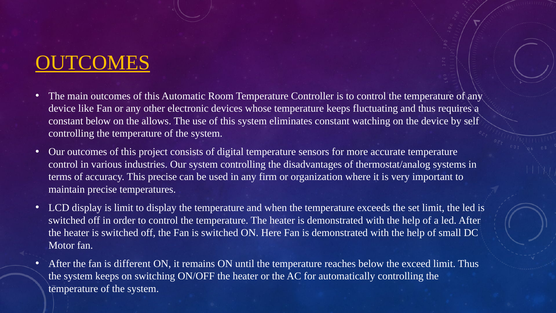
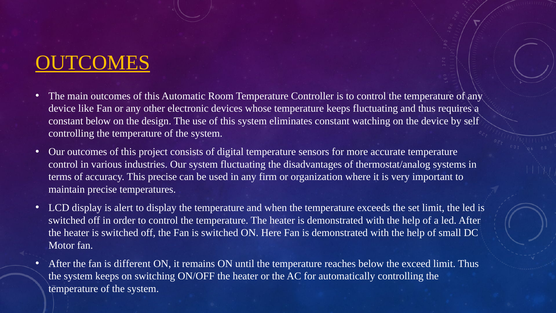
allows: allows -> design (156, 121)
system controlling: controlling -> fluctuating (243, 164)
is limit: limit -> alert (124, 208)
